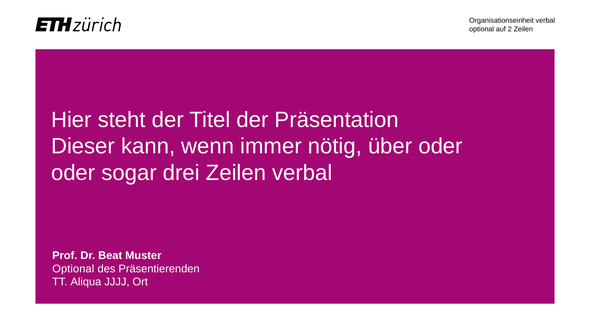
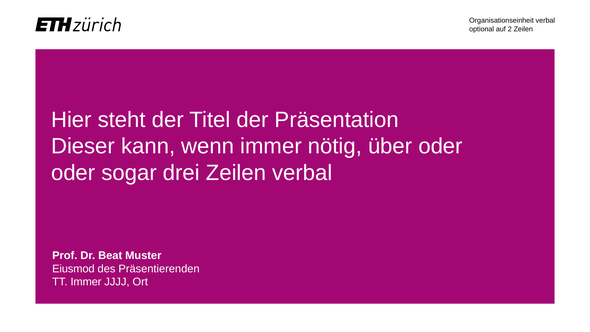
Optional: Optional -> Eiusmod (73, 269)
TT Aliqua: Aliqua -> Immer (86, 282)
